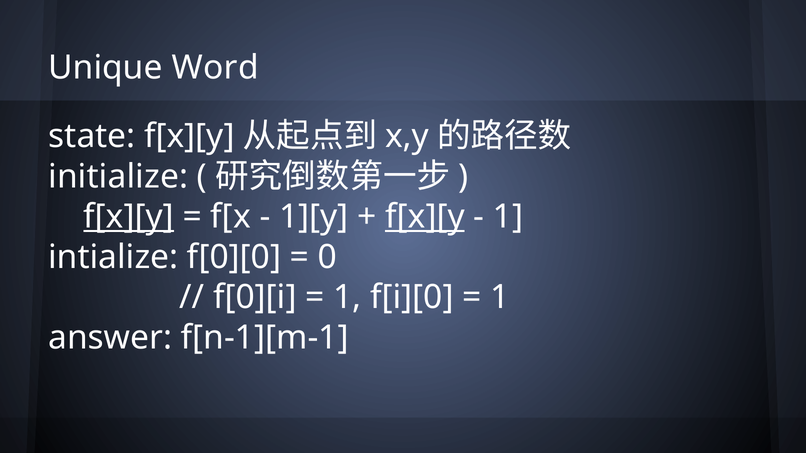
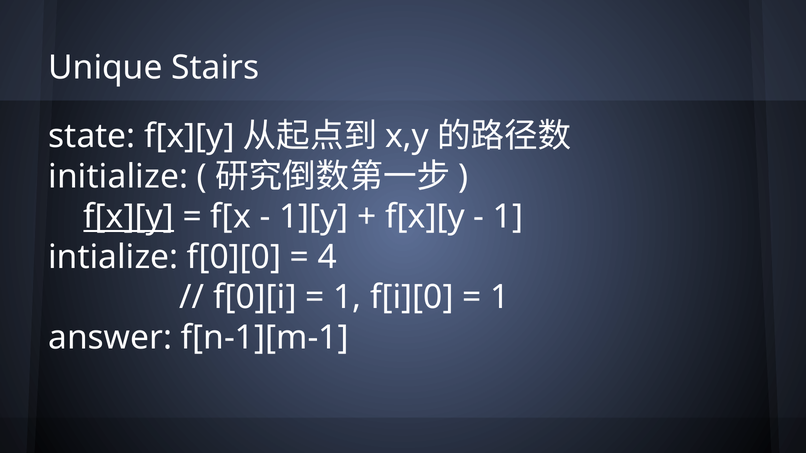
Word: Word -> Stairs (215, 68)
f[x][y underline: present -> none (425, 217)
0: 0 -> 4 (327, 257)
